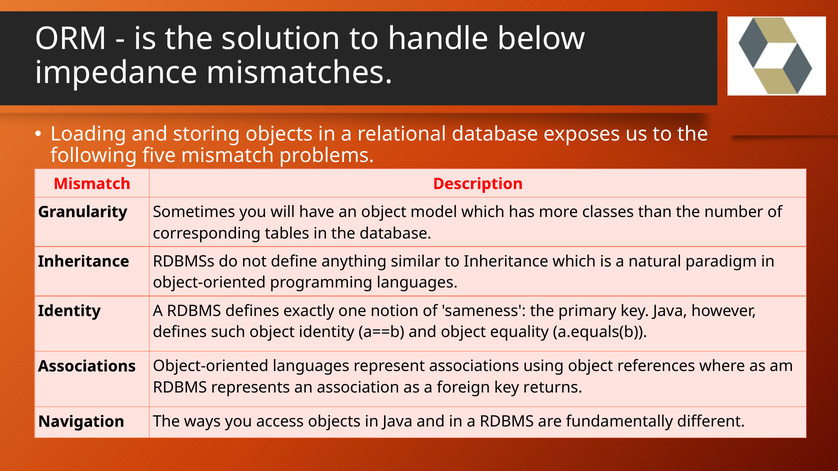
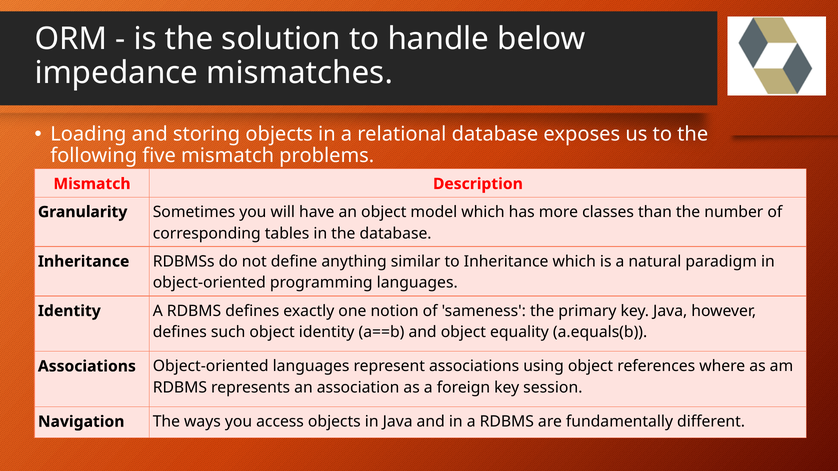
returns: returns -> session (553, 388)
